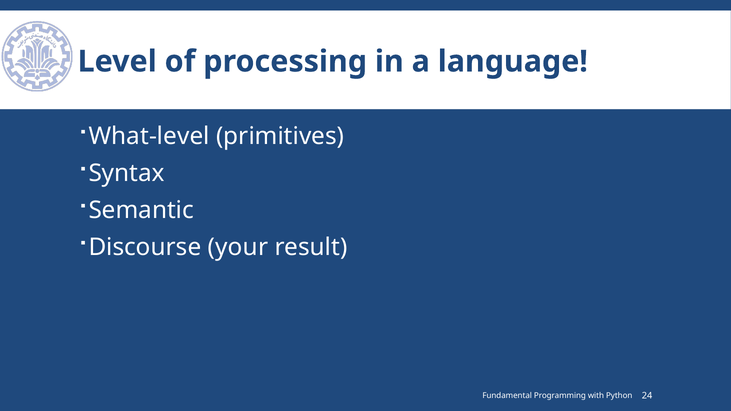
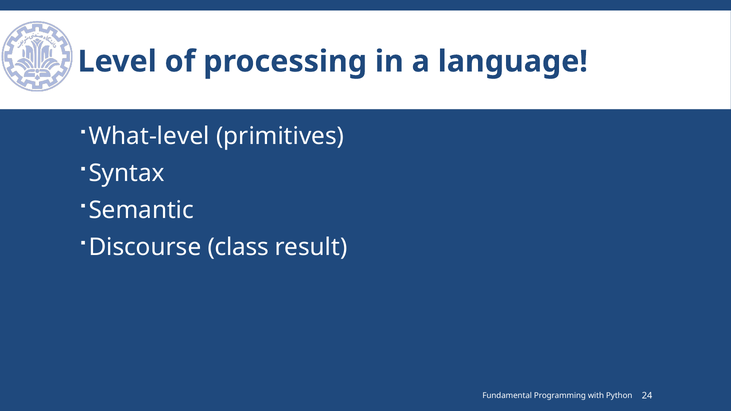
your: your -> class (238, 247)
